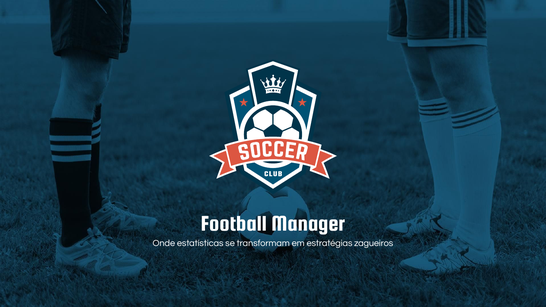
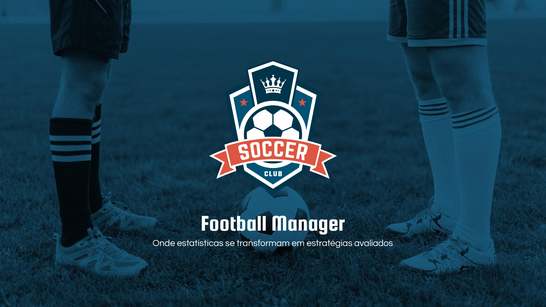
zagueiros: zagueiros -> avaliados (374, 243)
